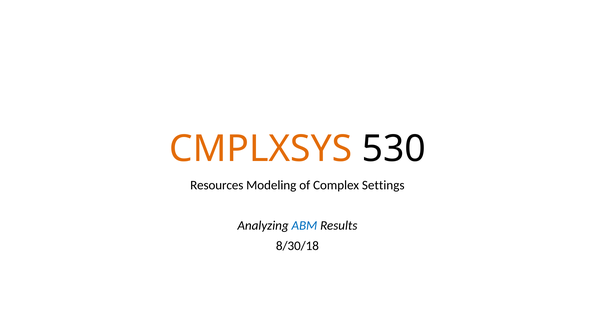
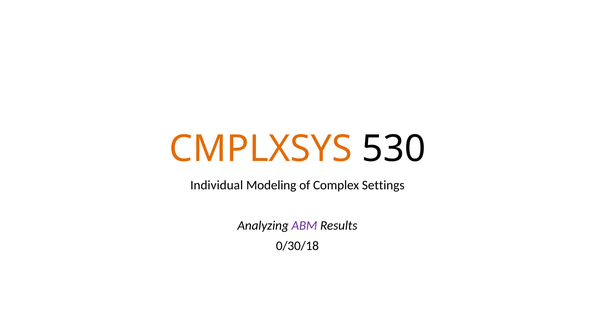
Resources: Resources -> Individual (217, 185)
ABM colour: blue -> purple (304, 225)
8/30/18: 8/30/18 -> 0/30/18 (297, 246)
